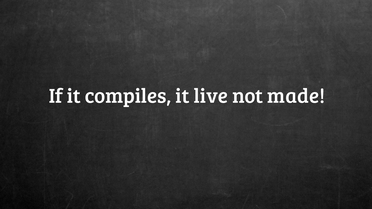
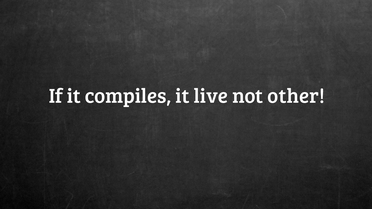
made: made -> other (296, 96)
